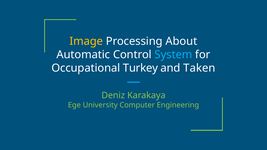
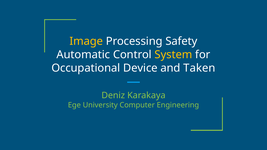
About: About -> Safety (181, 41)
System colour: light blue -> yellow (173, 55)
Turkey: Turkey -> Device (140, 68)
